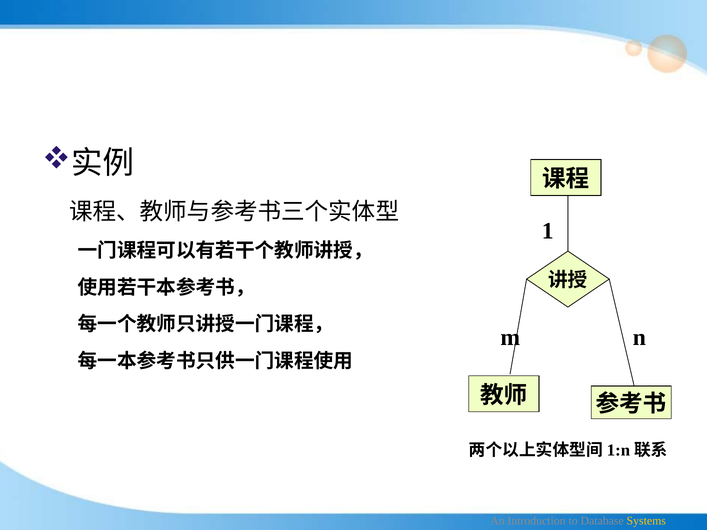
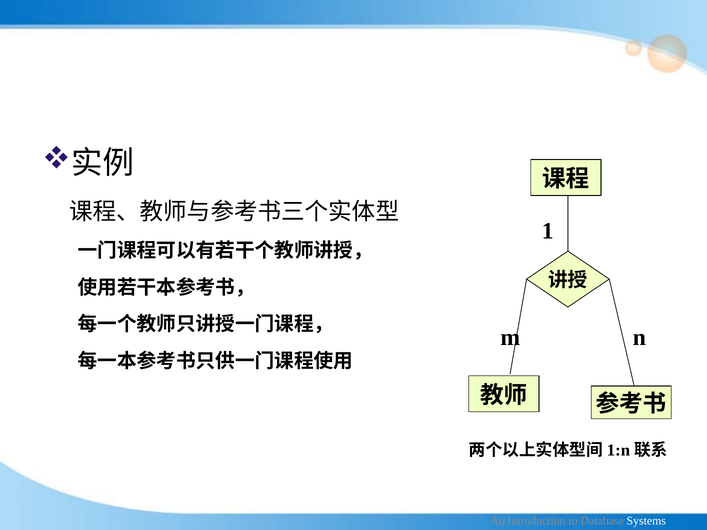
Systems colour: yellow -> white (646, 521)
